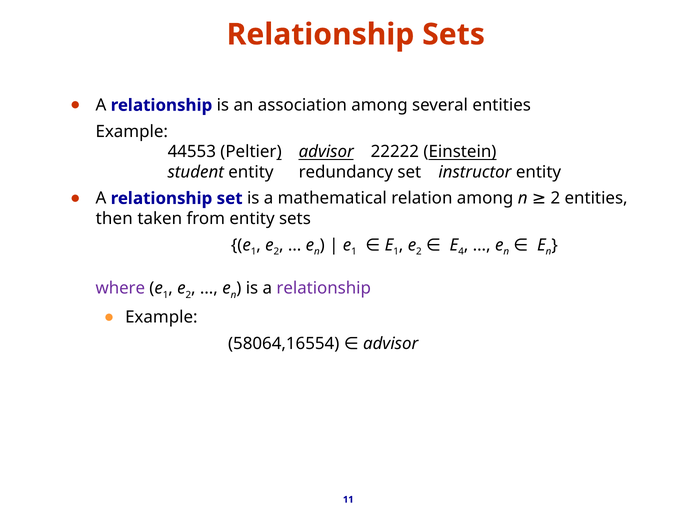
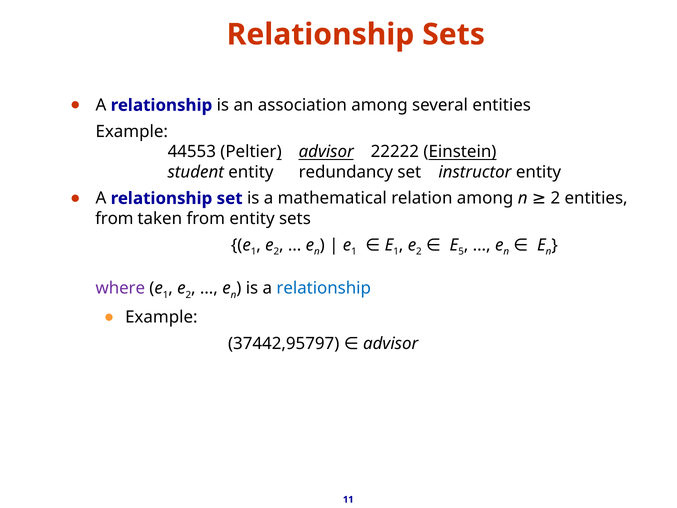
then: then -> from (114, 219)
4: 4 -> 5 (461, 251)
relationship colour: purple -> blue (324, 288)
58064,16554: 58064,16554 -> 37442,95797 (284, 343)
